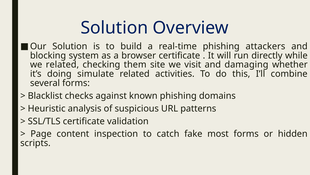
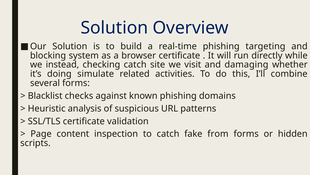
attackers: attackers -> targeting (265, 46)
we related: related -> instead (62, 65)
checking them: them -> catch (135, 65)
most: most -> from (218, 134)
